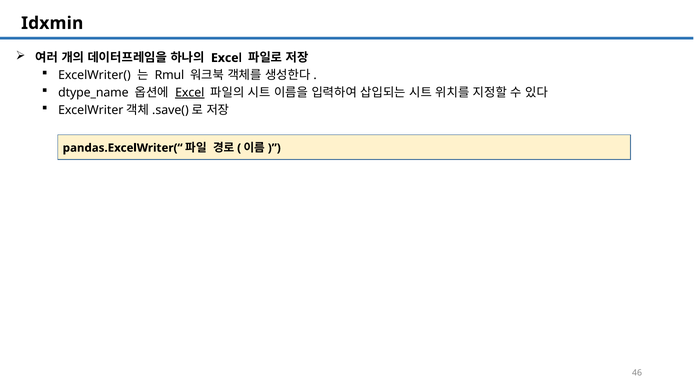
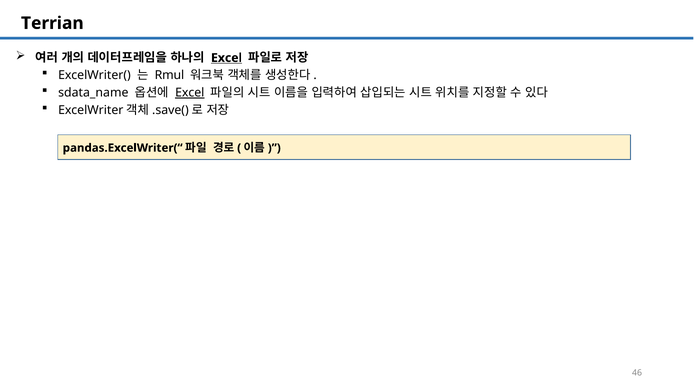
Idxmin: Idxmin -> Terrian (52, 23)
Excel underline: none -> present (227, 58)
dtype_name: dtype_name -> sdata_name (93, 93)
